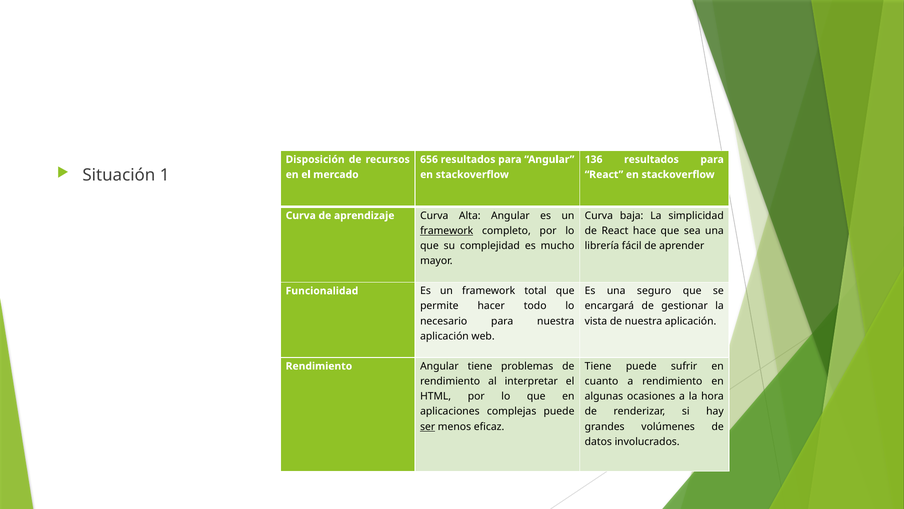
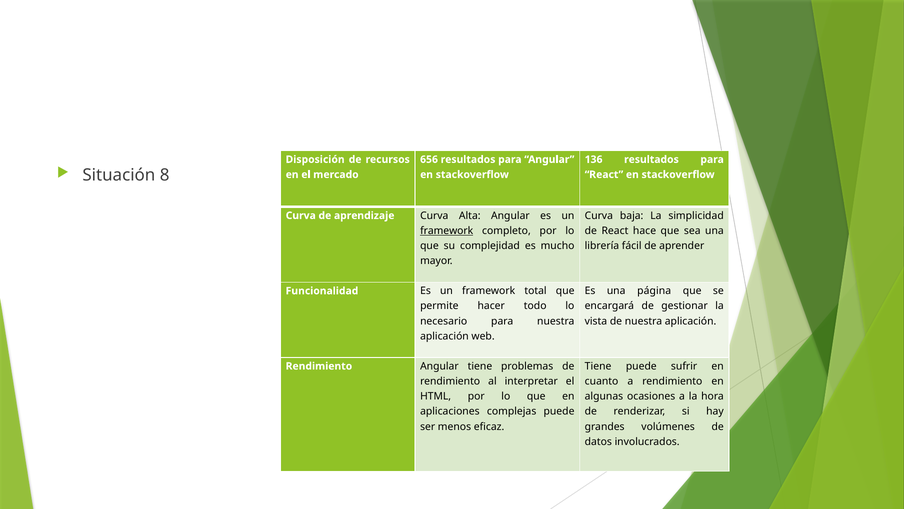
1: 1 -> 8 (165, 175)
seguro: seguro -> página (654, 291)
ser underline: present -> none (428, 426)
